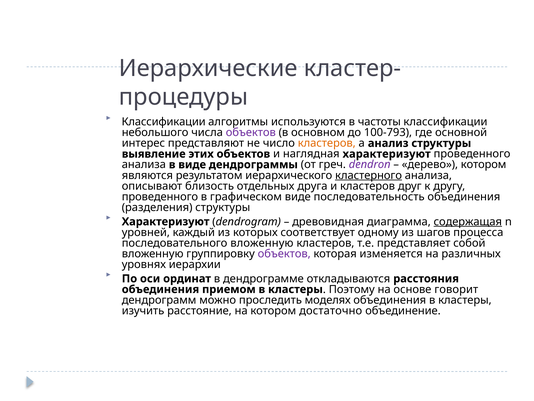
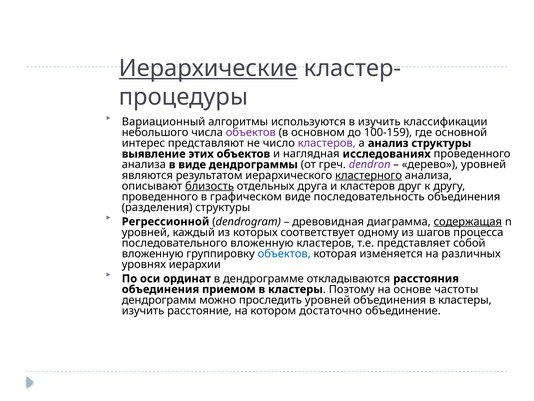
Иерархические underline: none -> present (208, 68)
Классификации: Классификации -> Вариационный (164, 122)
в частоты: частоты -> изучить (379, 122)
100-793: 100-793 -> 100-159 (388, 132)
кластеров colour: orange -> purple (327, 143)
наглядная характеризуют: характеризуют -> исследованиях (387, 154)
дерево котором: котором -> уровней (484, 164)
близость underline: none -> present (210, 186)
Характеризуют: Характеризуют -> Регрессионной (166, 221)
объектов colour: purple -> blue (284, 253)
говорит: говорит -> частоты (456, 289)
проследить моделях: моделях -> уровней (328, 300)
